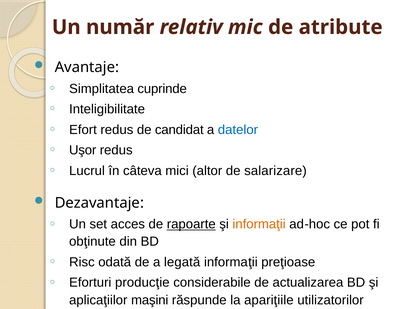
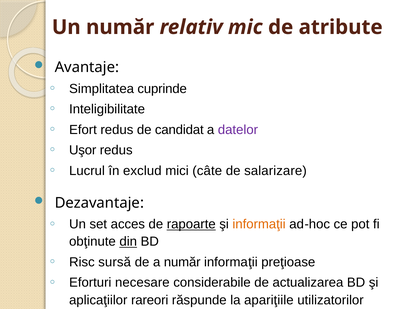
datelor colour: blue -> purple (238, 129)
câteva: câteva -> exclud (142, 170)
altor: altor -> câte (207, 170)
din underline: none -> present (128, 241)
odată: odată -> sursă (115, 262)
a legată: legată -> număr (182, 262)
producţie: producţie -> necesare (142, 282)
maşini: maşini -> rareori (150, 299)
